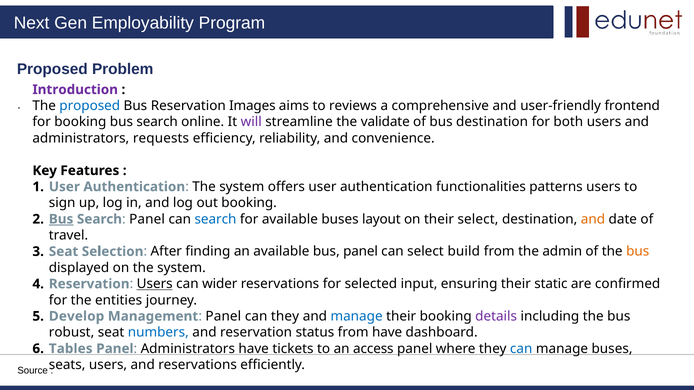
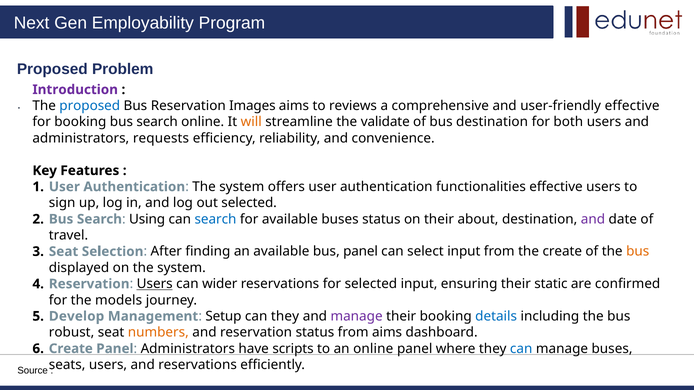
user-friendly frontend: frontend -> effective (632, 106)
will colour: purple -> orange (251, 122)
functionalities patterns: patterns -> effective (556, 187)
out booking: booking -> selected (249, 203)
Bus underline: present -> none (61, 219)
Search Panel: Panel -> Using (147, 219)
buses layout: layout -> status (381, 219)
their select: select -> about (478, 219)
and colour: orange -> purple (593, 219)
select build: build -> input (464, 252)
the admin: admin -> create (562, 252)
entities: entities -> models (119, 300)
Management Panel: Panel -> Setup (223, 317)
manage colour: blue -> purple (357, 317)
details colour: purple -> blue (496, 317)
numbers colour: blue -> orange (158, 333)
from have: have -> aims (387, 333)
Tables: Tables -> Create (71, 349)
tickets: tickets -> scripts (293, 349)
an access: access -> online (373, 349)
